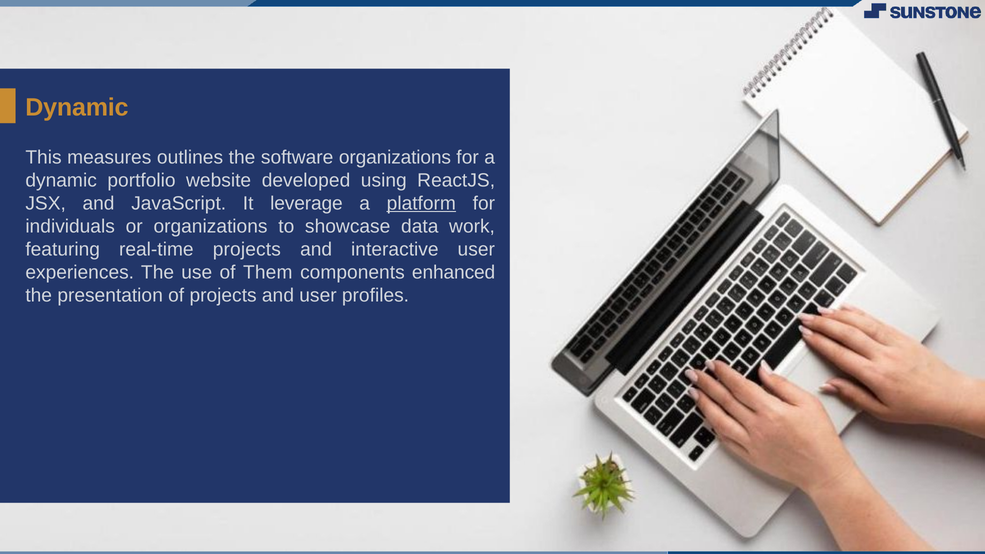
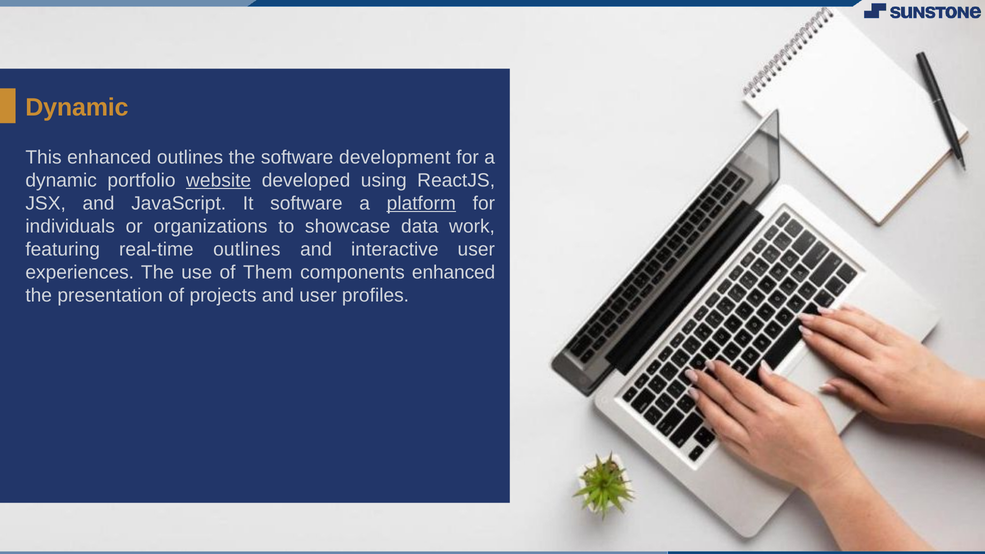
This measures: measures -> enhanced (109, 157)
software organizations: organizations -> development (395, 157)
website underline: none -> present (219, 180)
It leverage: leverage -> software (306, 203)
real-time projects: projects -> outlines (247, 249)
